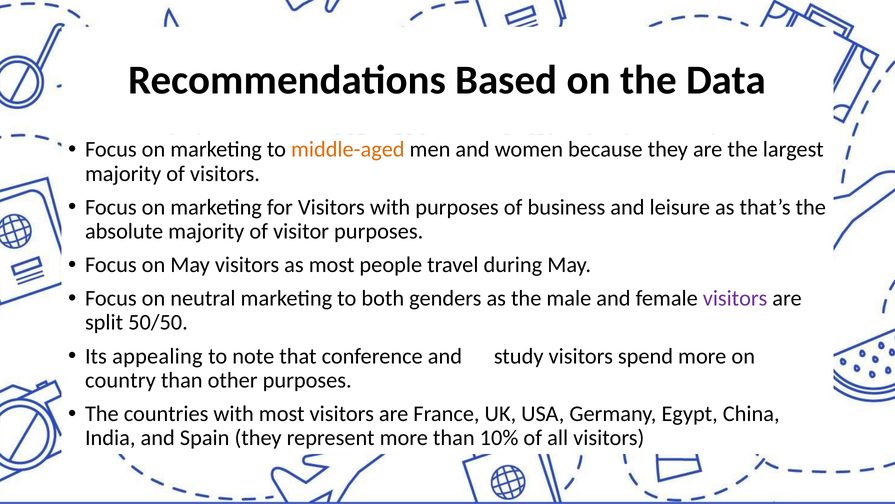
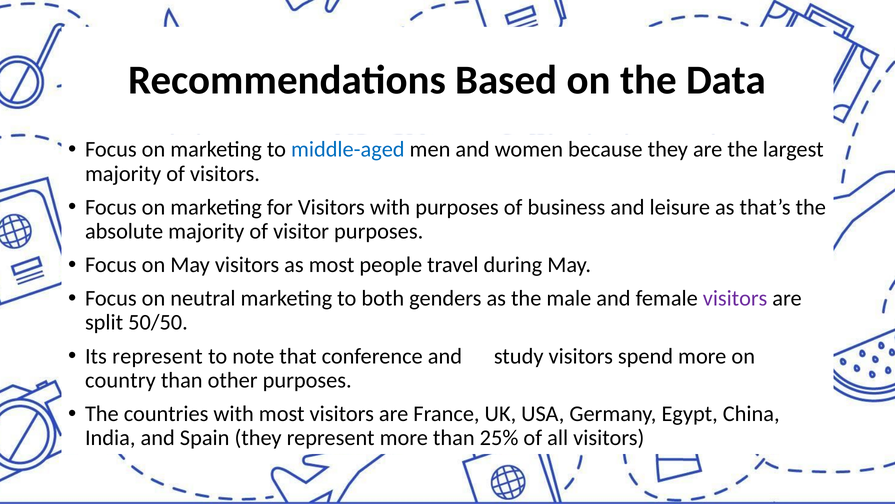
middle-aged colour: orange -> blue (348, 149)
Its appealing: appealing -> represent (157, 356)
10%: 10% -> 25% (499, 438)
